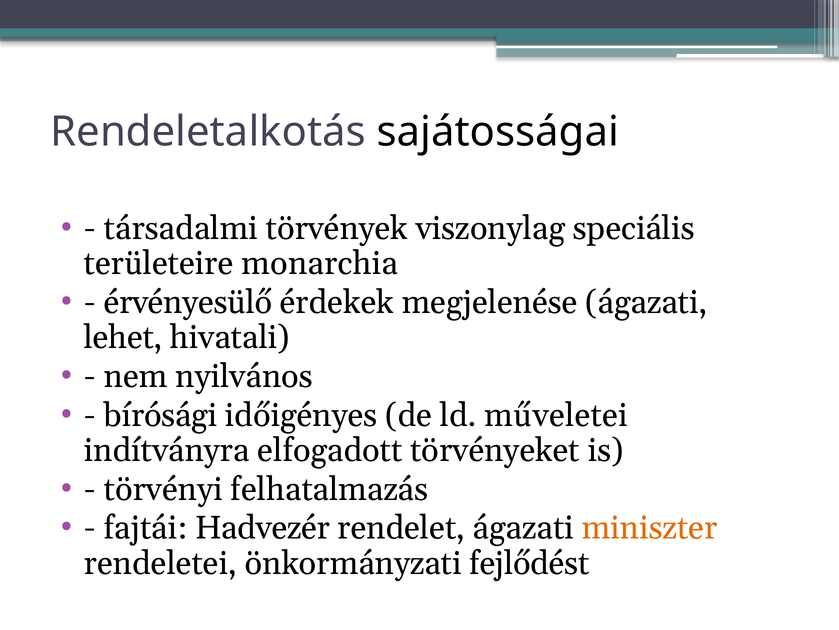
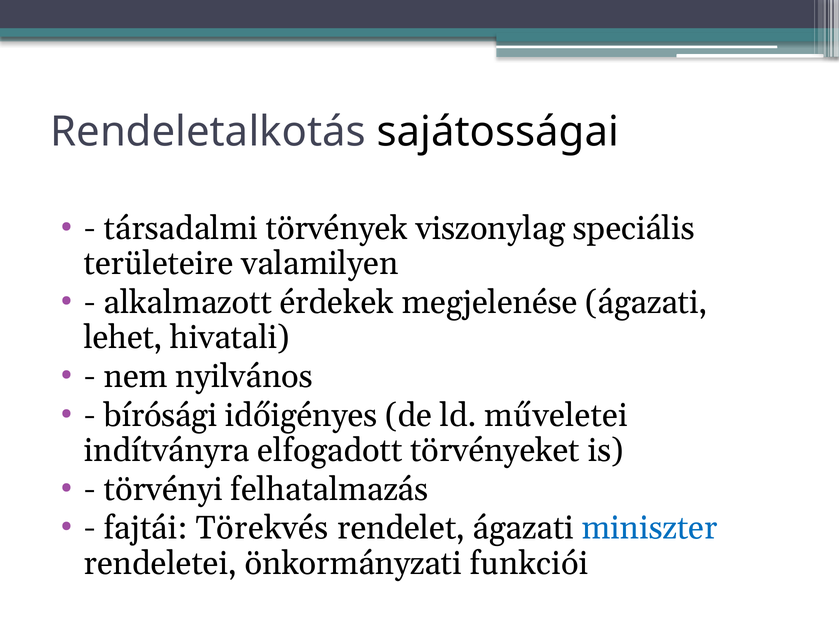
monarchia: monarchia -> valamilyen (320, 263)
érvényesülő: érvényesülő -> alkalmazott (188, 302)
Hadvezér: Hadvezér -> Törekvés (262, 528)
miniszter colour: orange -> blue (650, 528)
fejlődést: fejlődést -> funkciói (529, 563)
